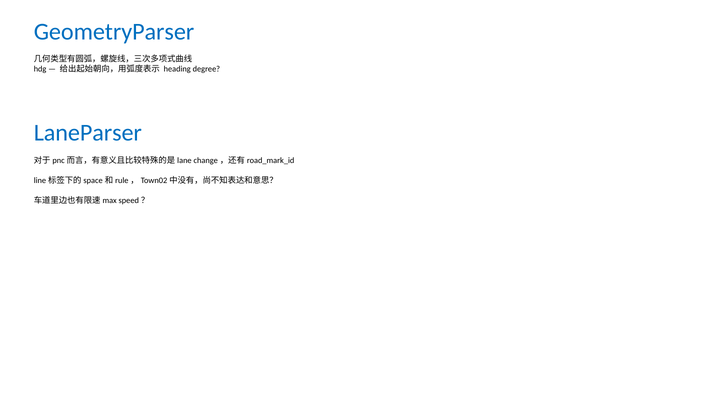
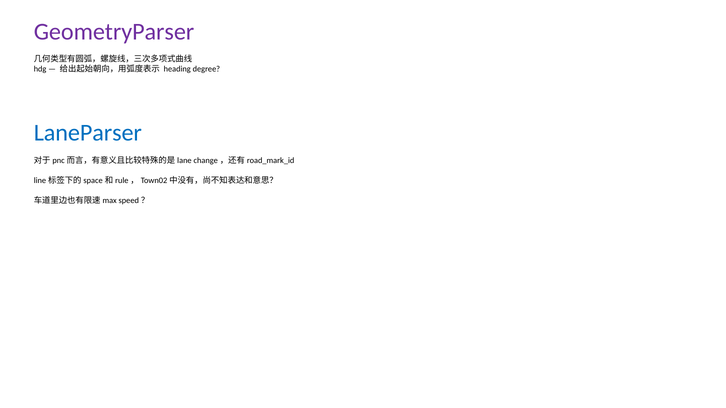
GeometryParser colour: blue -> purple (114, 32)
